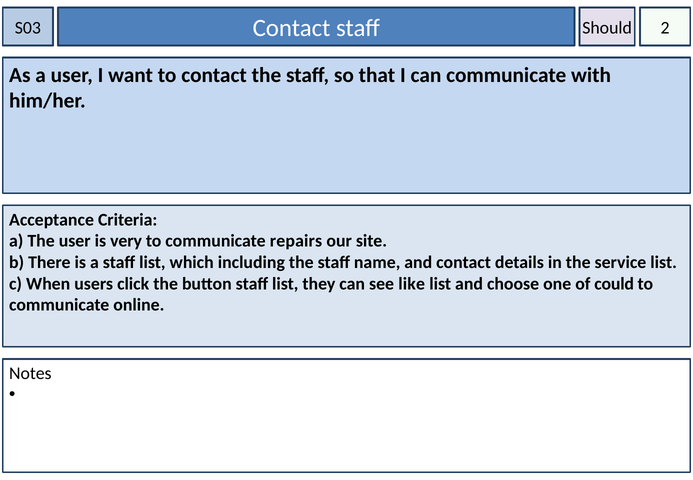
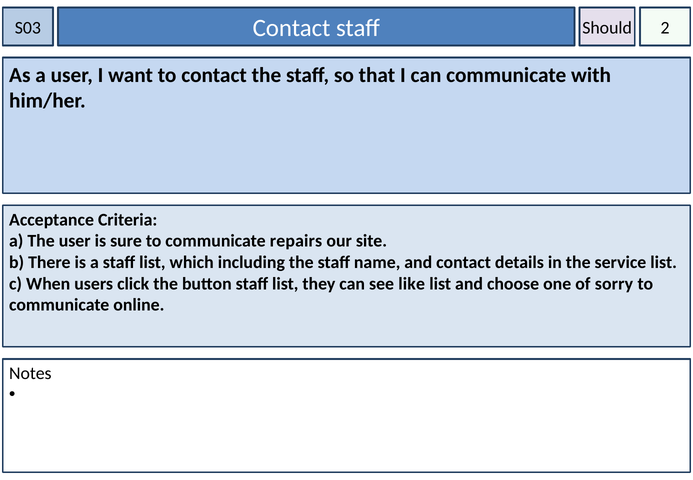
very: very -> sure (126, 241)
could: could -> sorry (614, 284)
